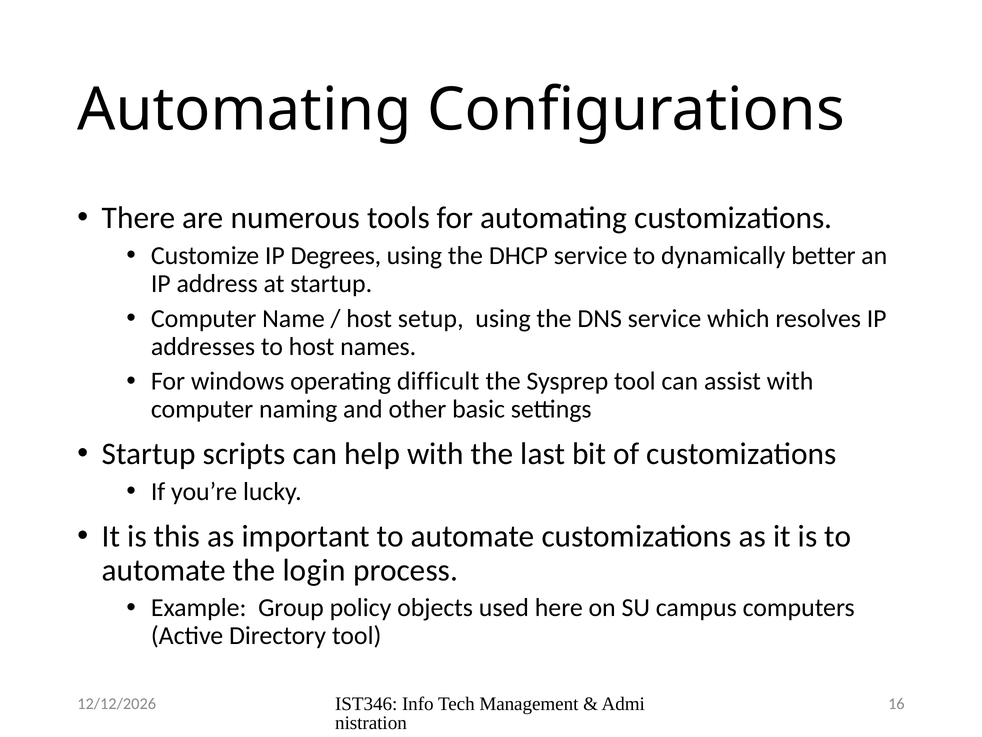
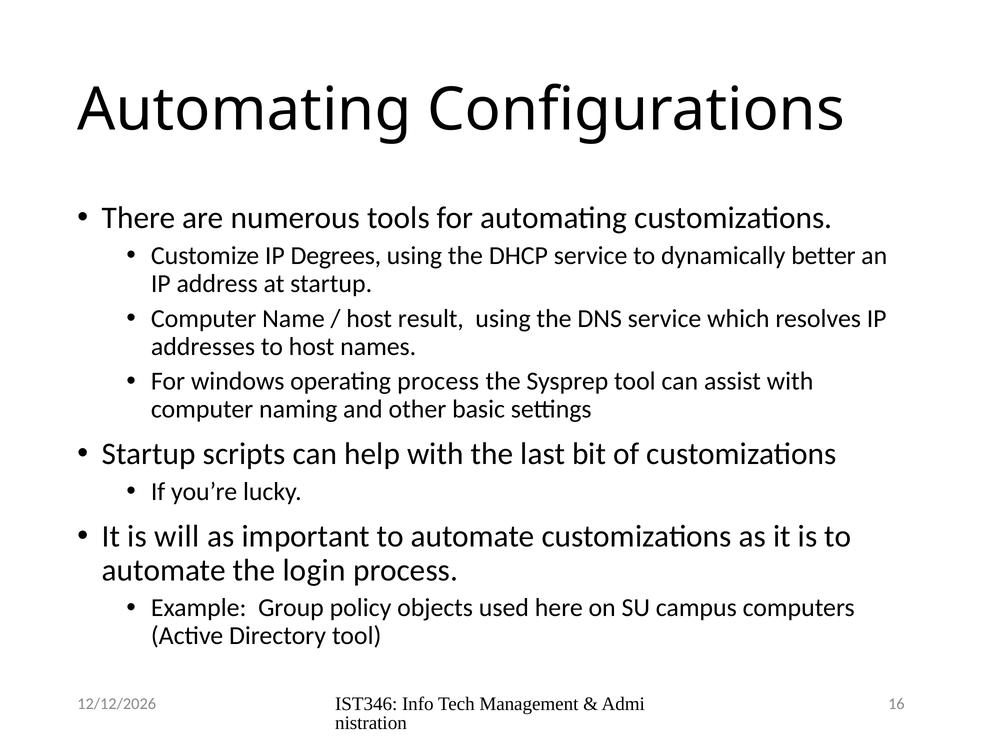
setup: setup -> result (431, 318)
operating difficult: difficult -> process (438, 381)
this: this -> will (177, 536)
